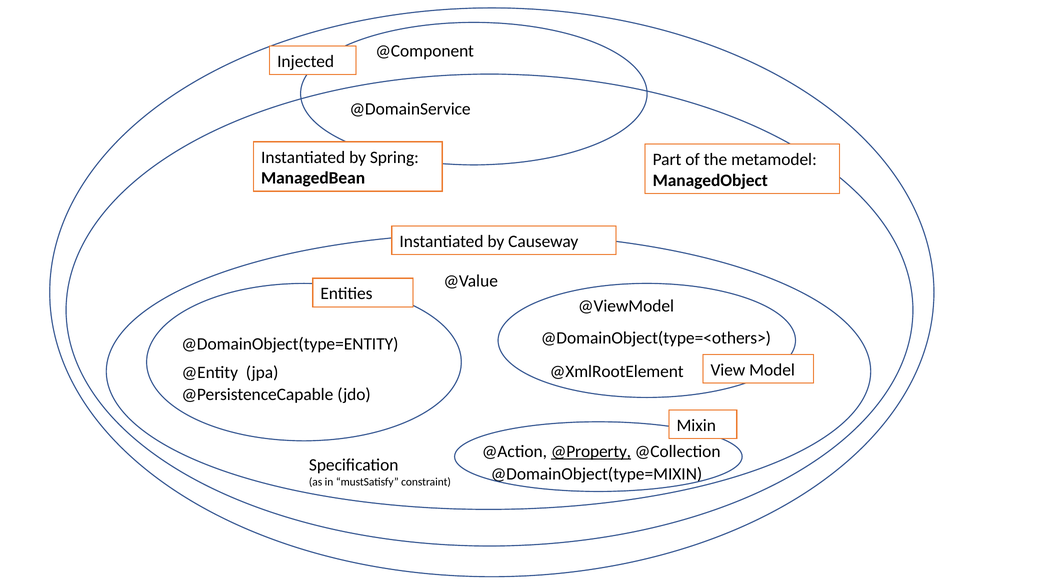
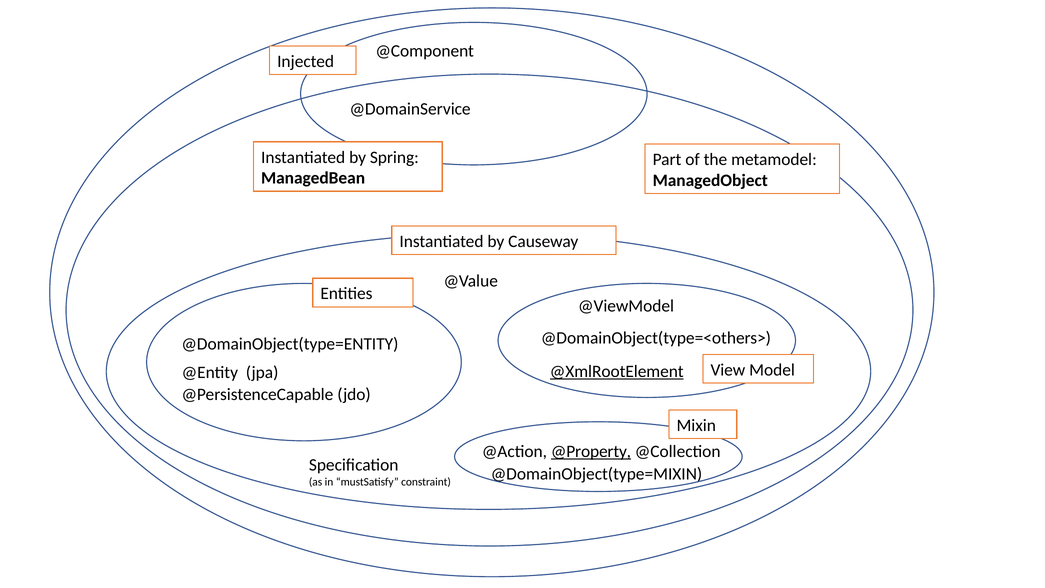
@XmlRootElement underline: none -> present (617, 371)
